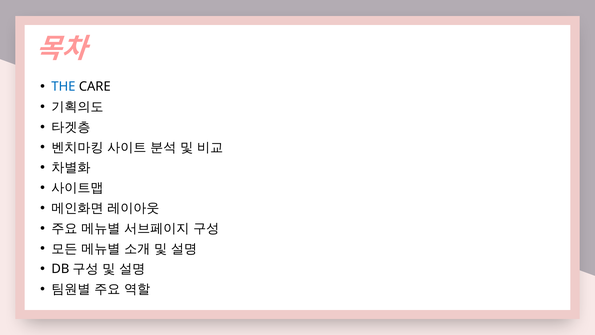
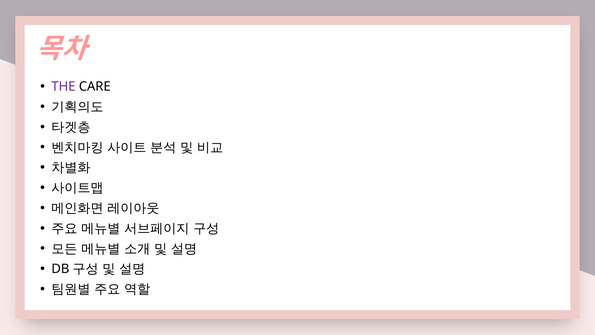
THE colour: blue -> purple (63, 86)
